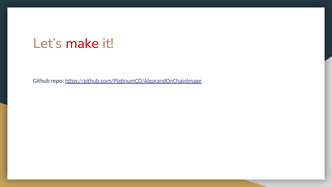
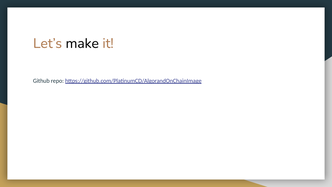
make colour: red -> black (82, 43)
